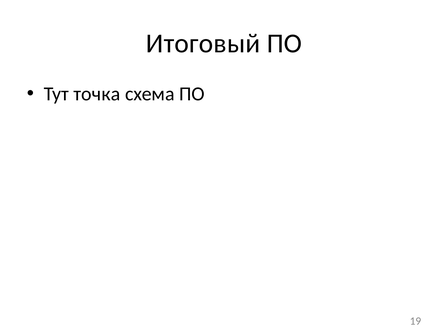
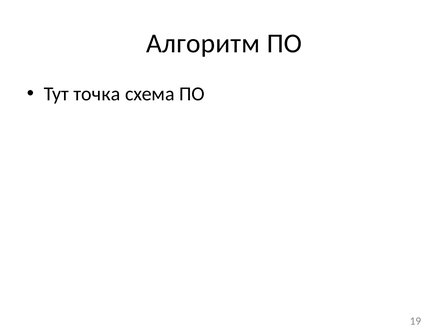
Итоговый: Итоговый -> Алгоритм (203, 43)
